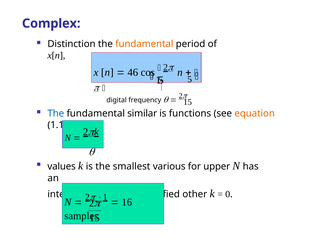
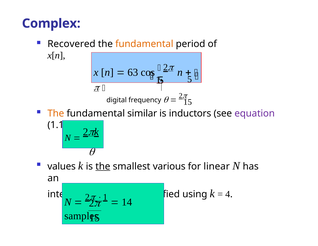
Distinction: Distinction -> Recovered (71, 44)
46: 46 -> 63 (133, 72)
The colour: blue -> orange (56, 113)
functions: functions -> inductors (190, 113)
equation colour: orange -> purple (255, 113)
the underline: none -> present (103, 166)
upper: upper -> linear (217, 166)
other: other -> using (195, 194)
0: 0 -> 4 (228, 194)
16: 16 -> 14 (127, 202)
